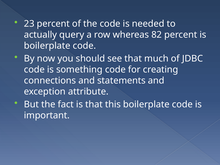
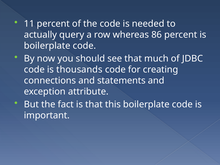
23: 23 -> 11 (29, 24)
82: 82 -> 86 (157, 35)
something: something -> thousands (79, 70)
